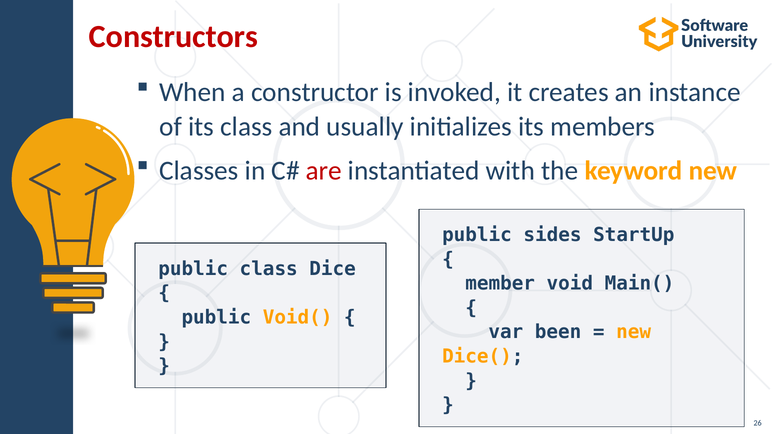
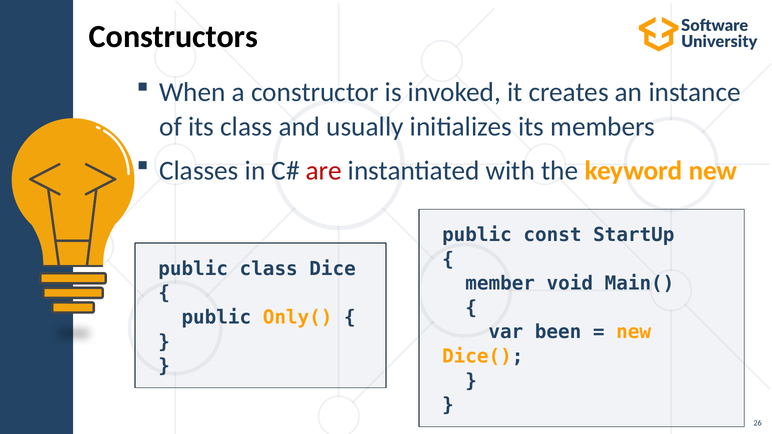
Constructors colour: red -> black (174, 37)
sides: sides -> const (552, 235)
Void(: Void( -> Only( (298, 318)
